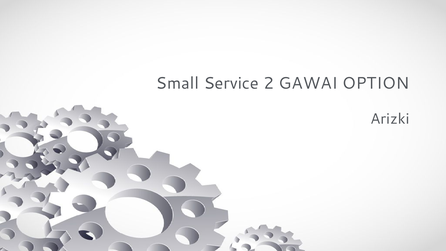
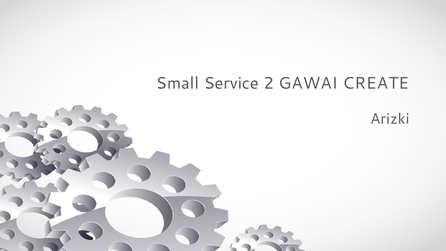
OPTION: OPTION -> CREATE (376, 83)
